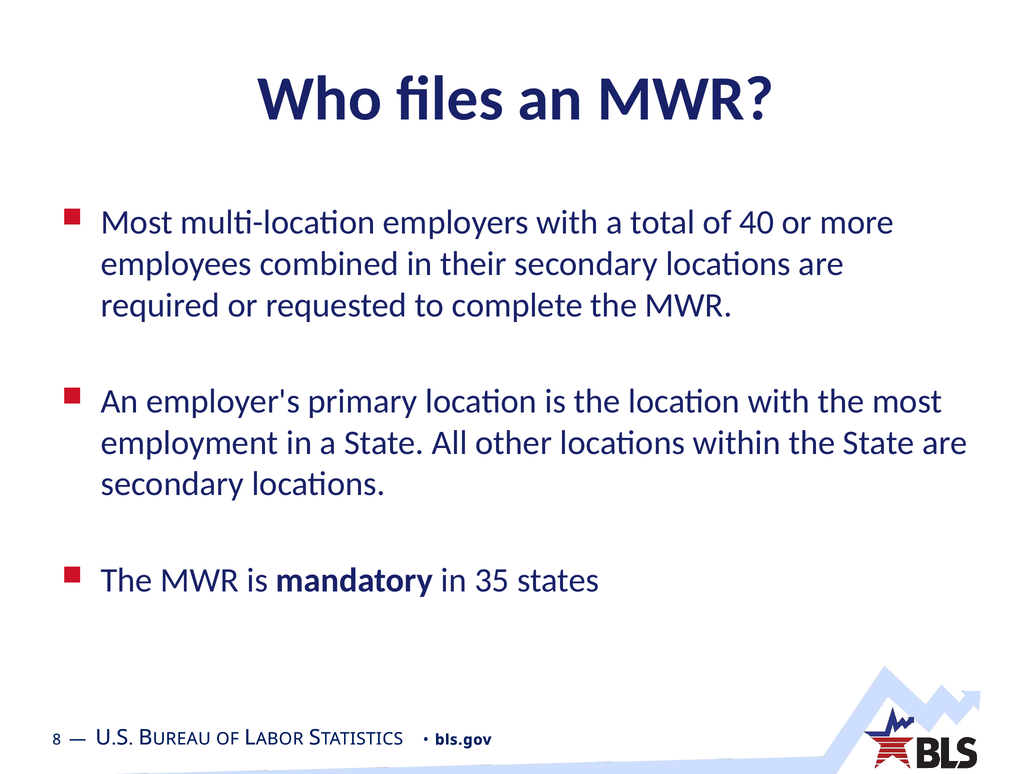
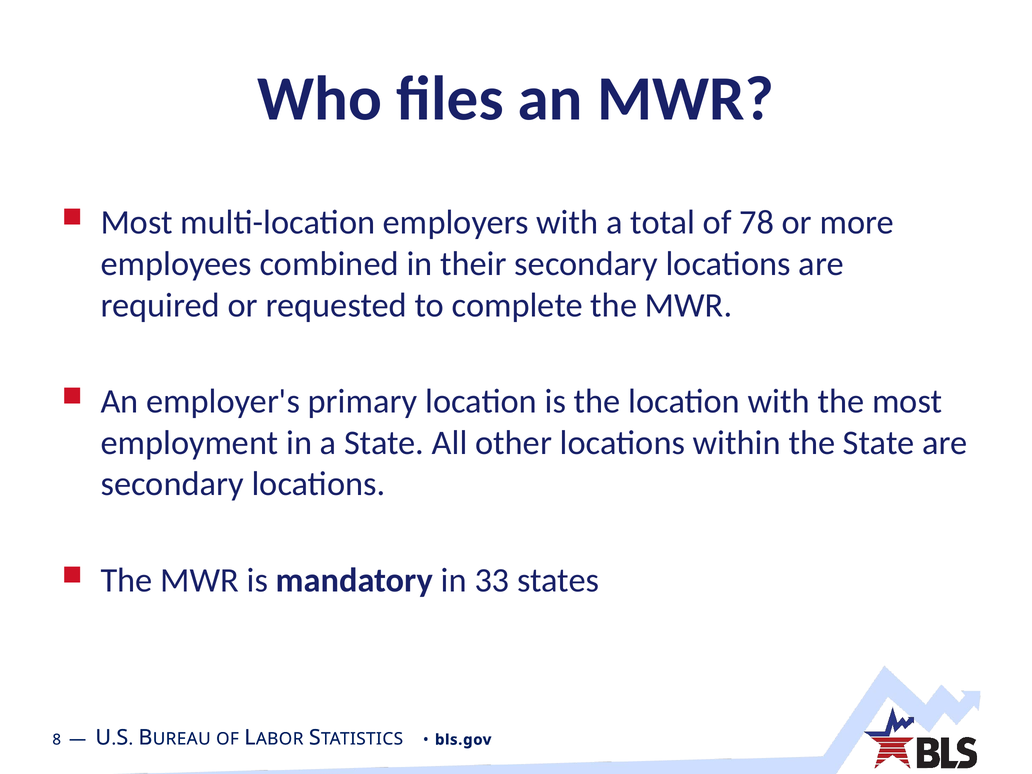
40: 40 -> 78 (757, 223)
35: 35 -> 33 (492, 580)
